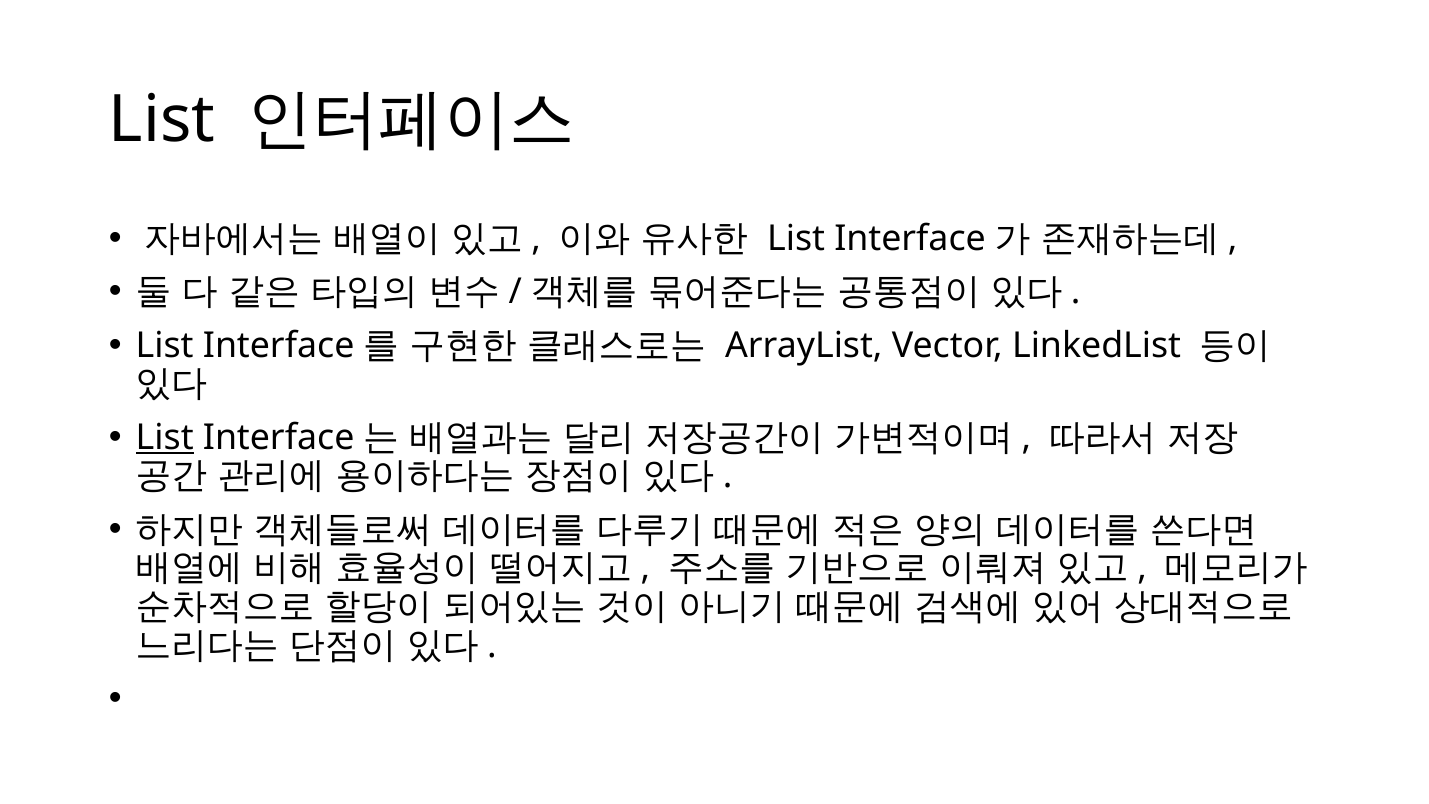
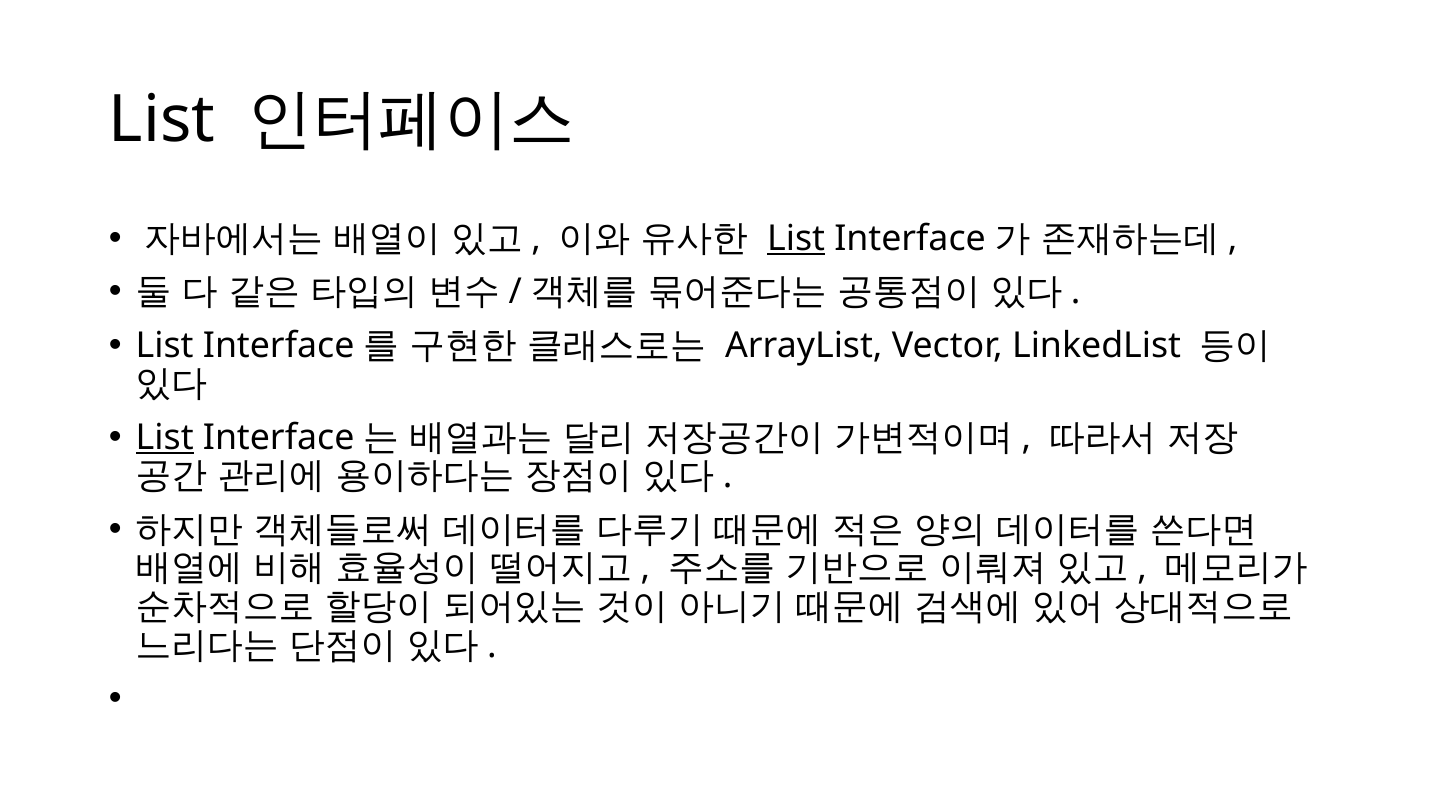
List underline: none -> present (796, 238)
